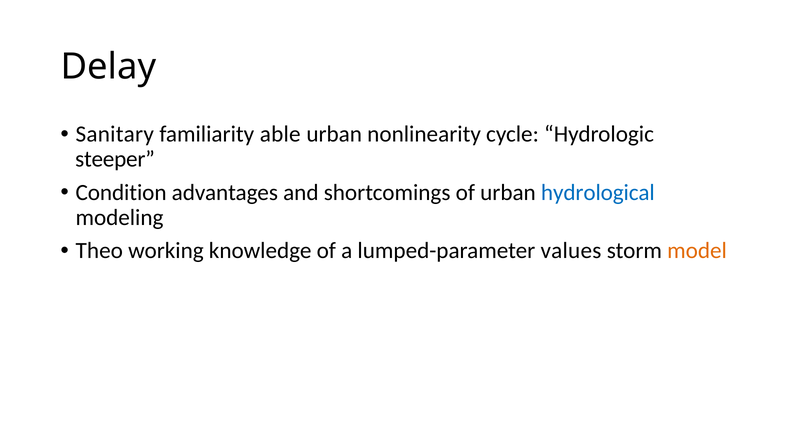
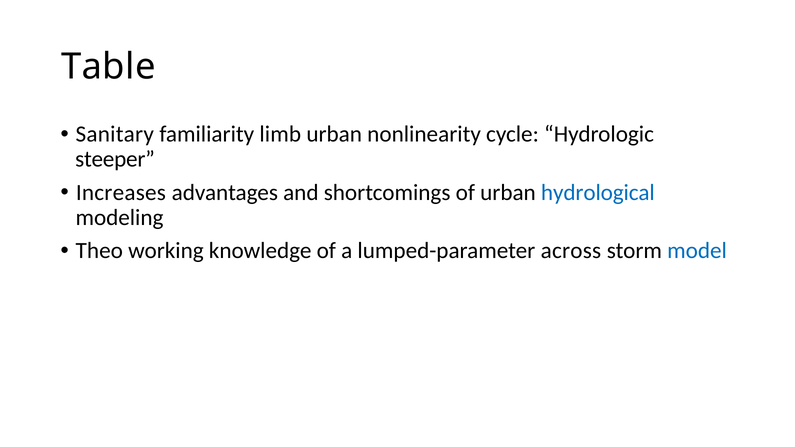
Delay: Delay -> Table (108, 67)
able: able -> limb (280, 134)
Condition: Condition -> Increases (121, 193)
values: values -> across (571, 251)
model colour: orange -> blue (697, 251)
